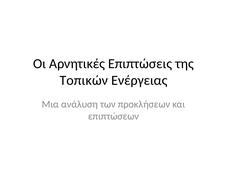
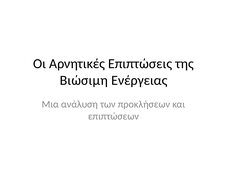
Τοπικών: Τοπικών -> Βιώσιμη (84, 80)
